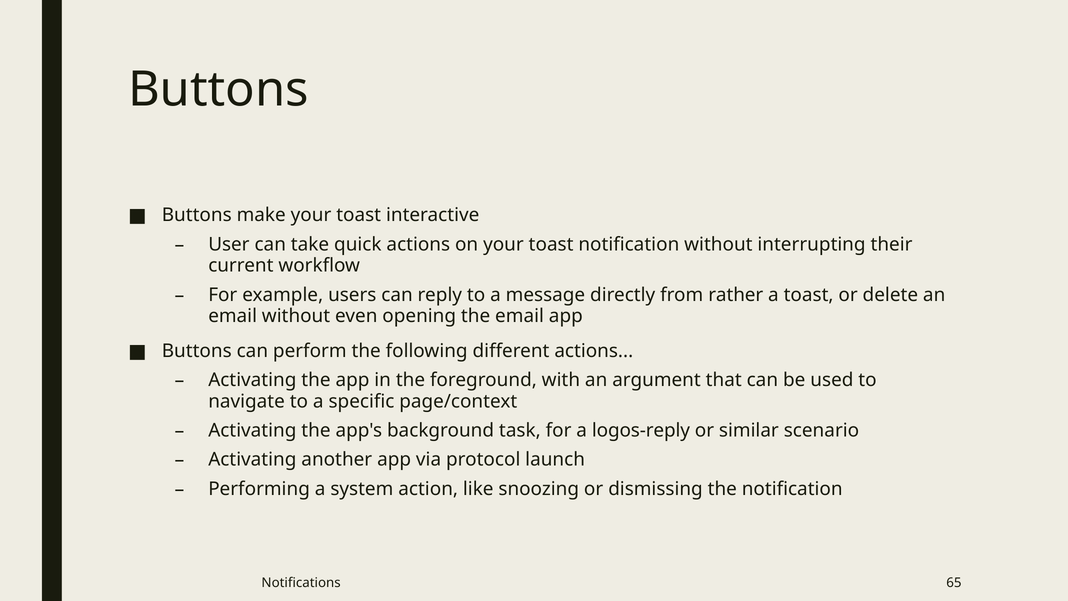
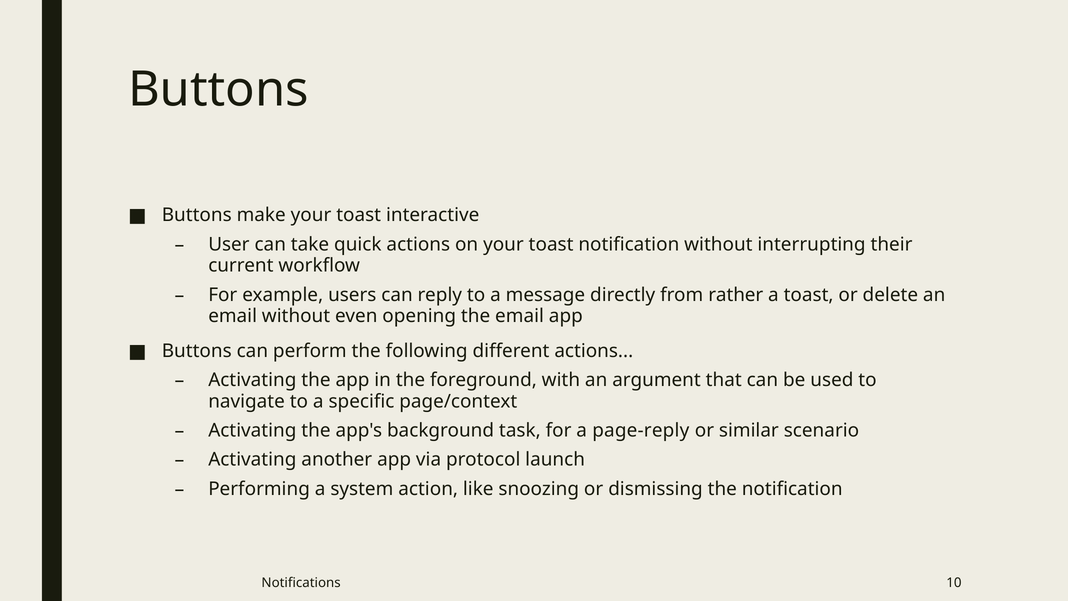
logos-reply: logos-reply -> page-reply (641, 430)
65: 65 -> 10 (954, 583)
